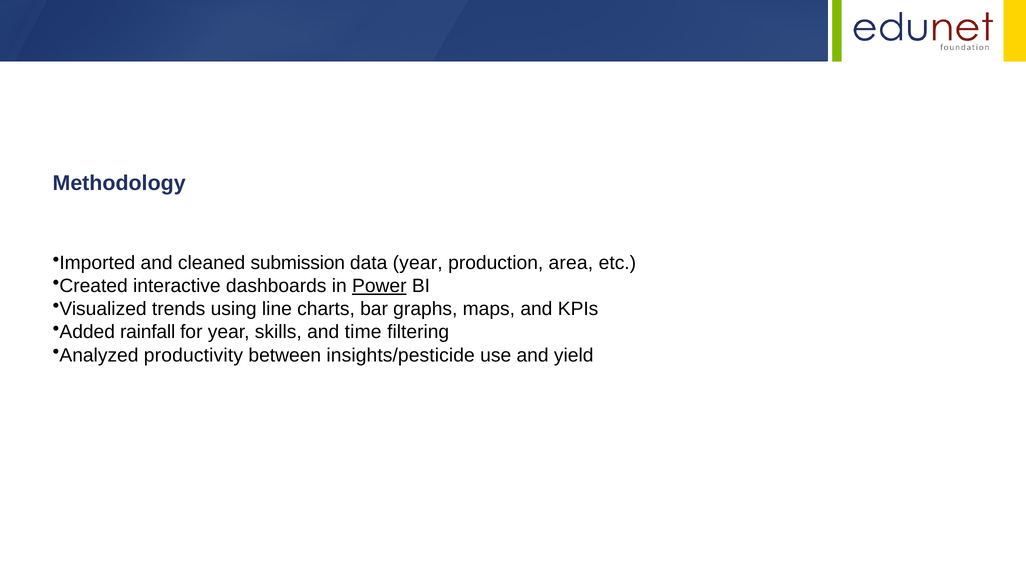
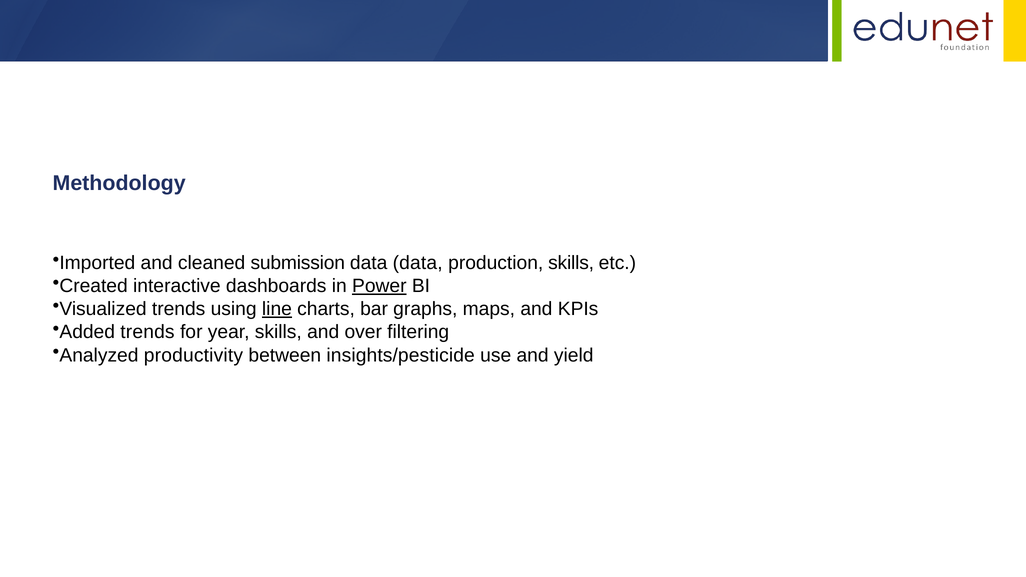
data year: year -> data (418, 263)
production area: area -> skills (571, 263)
line underline: none -> present (277, 309)
Added rainfall: rainfall -> trends (147, 332)
time: time -> over (363, 332)
